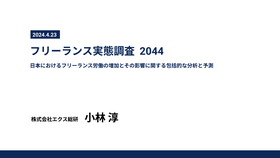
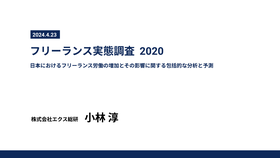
2044: 2044 -> 2020 (152, 51)
